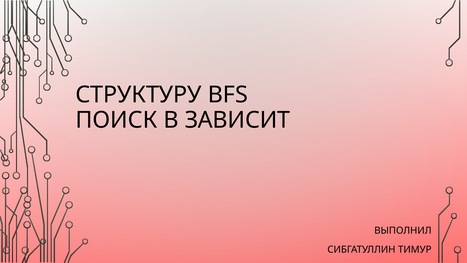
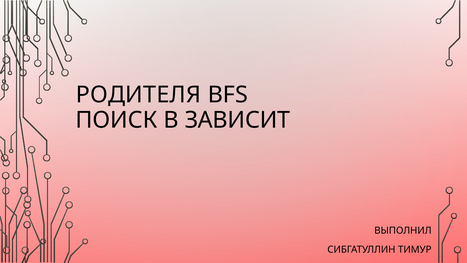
СТРУКТУРУ: СТРУКТУРУ -> РОДИТЕЛЯ (138, 95)
